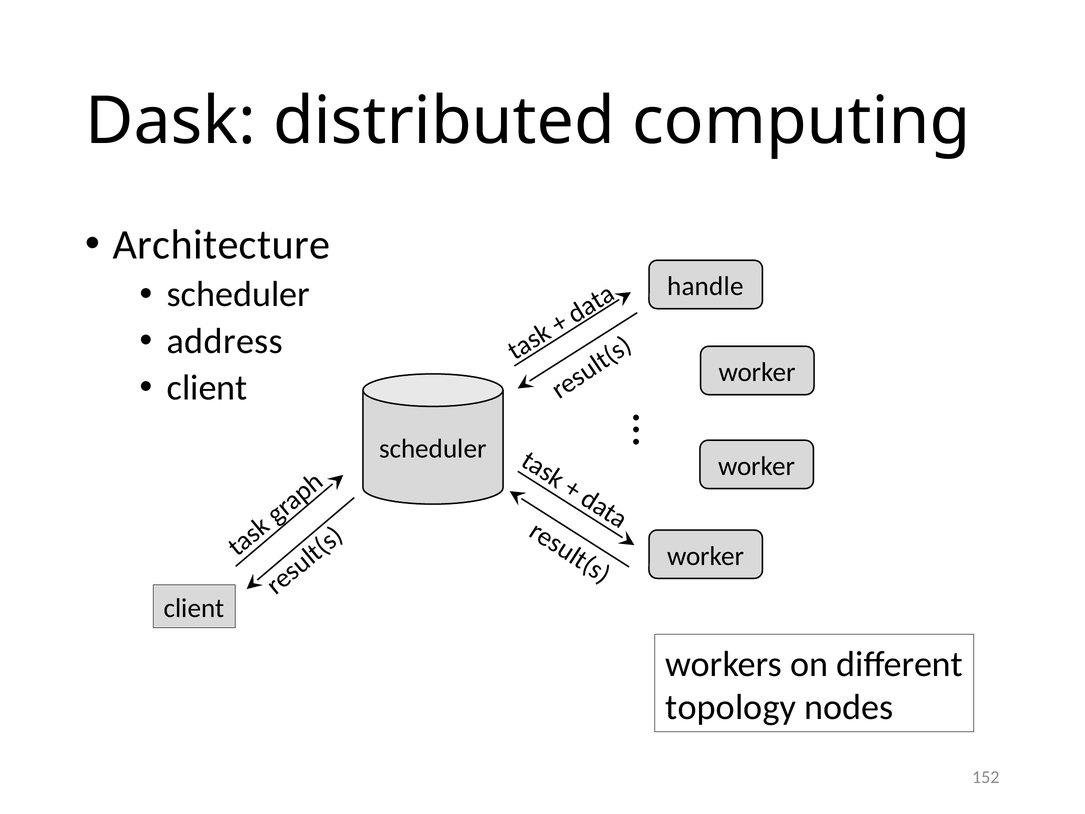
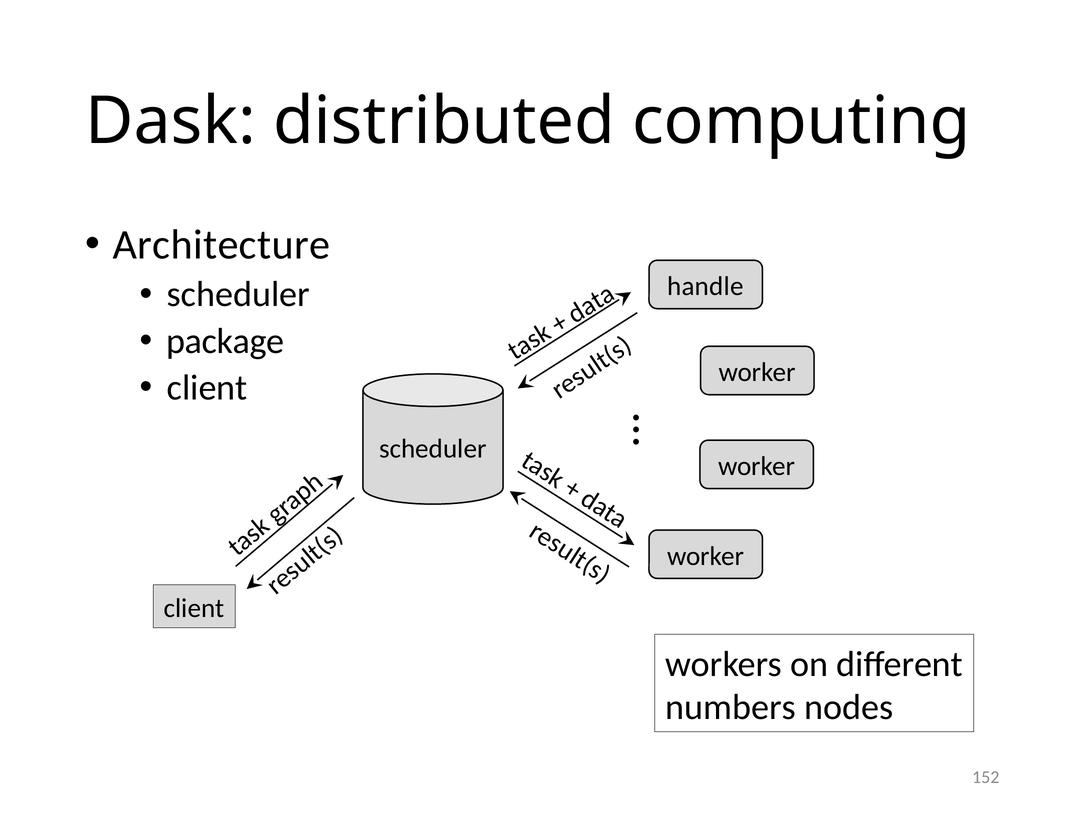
address: address -> package (225, 341)
topology: topology -> numbers (731, 707)
